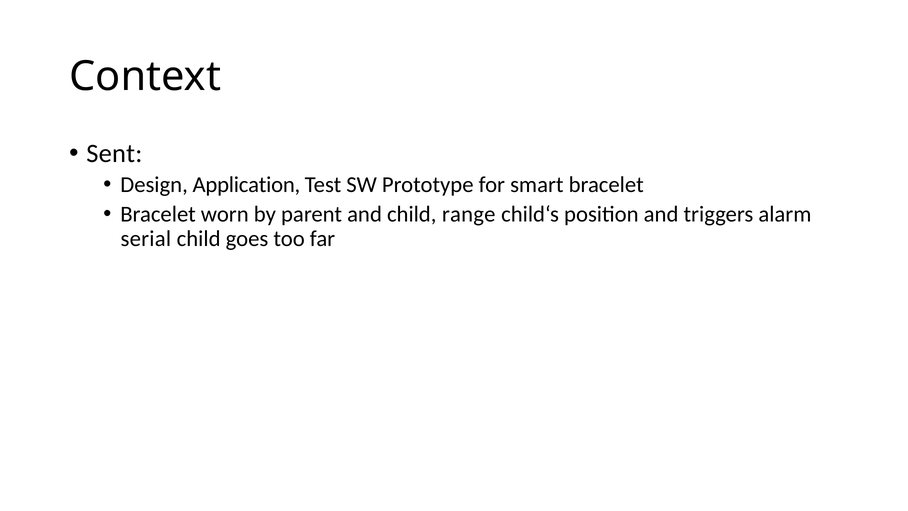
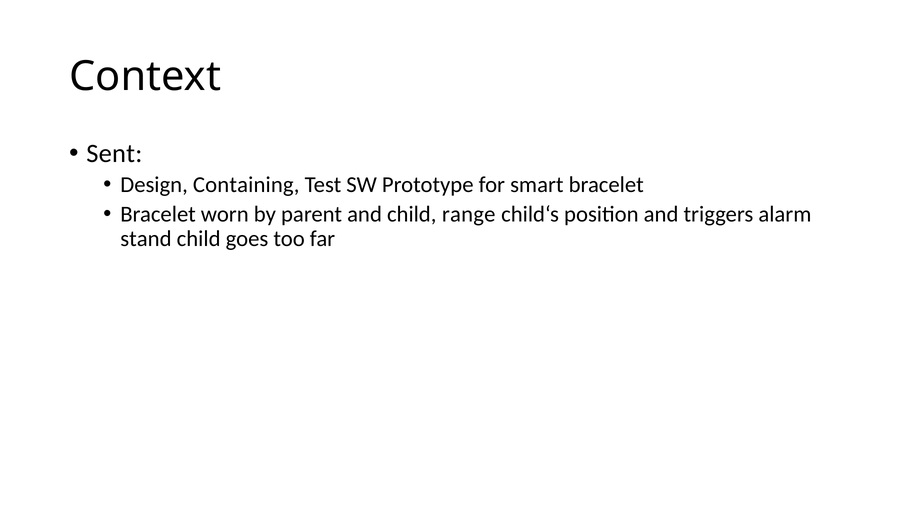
Application: Application -> Containing (246, 185)
serial: serial -> stand (146, 239)
